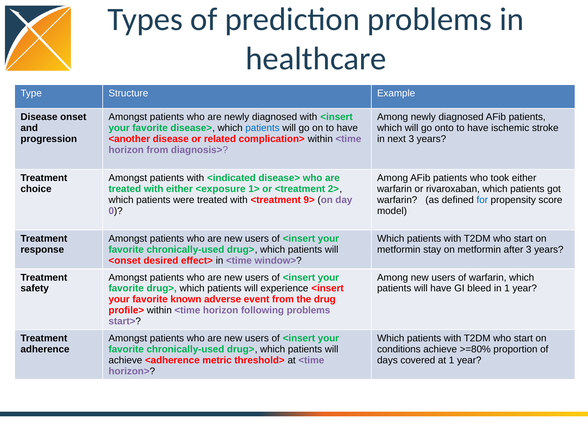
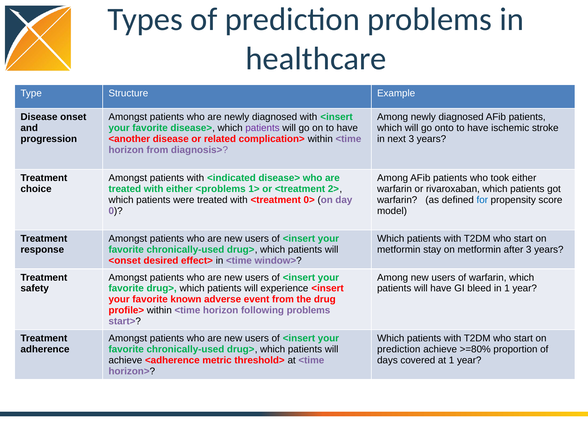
patients colour: blue -> purple (263, 128)
<exposure: <exposure -> <problems (221, 189)
9>: 9> -> 0> (309, 200)
conditions: conditions -> prediction (399, 349)
